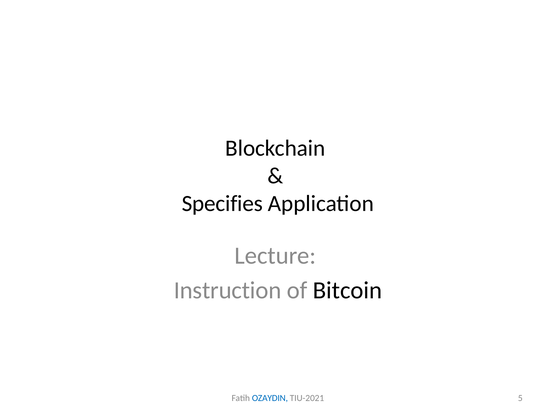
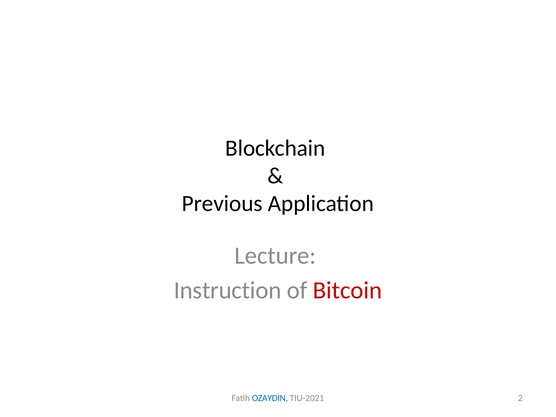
Specifies: Specifies -> Previous (222, 204)
Bitcoin colour: black -> red (347, 290)
5: 5 -> 2 (520, 398)
